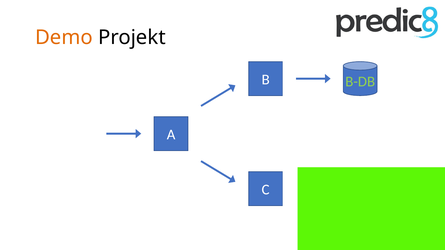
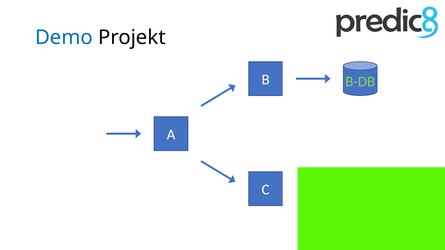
Demo colour: orange -> blue (64, 37)
